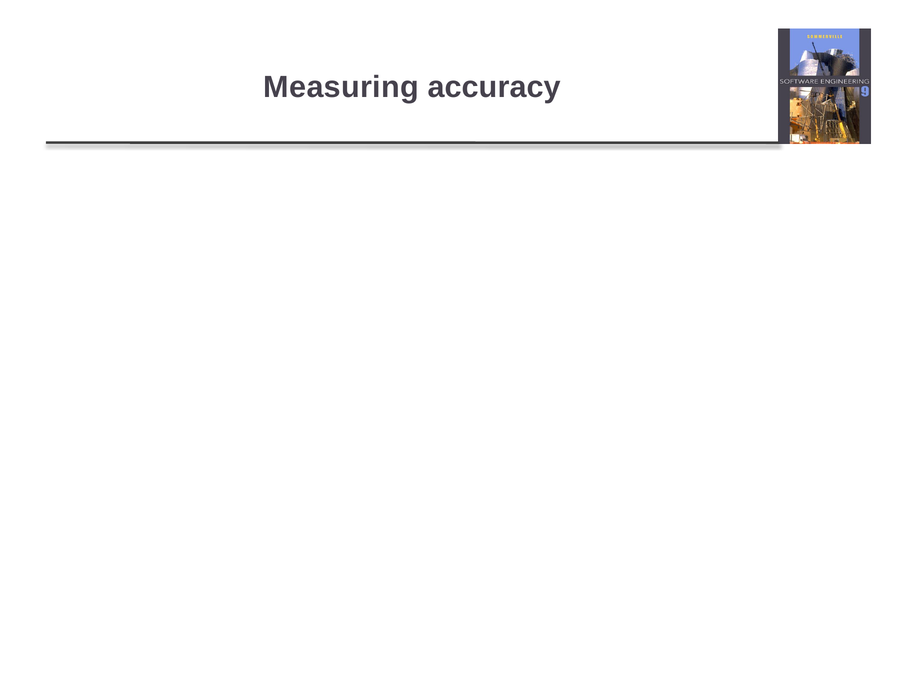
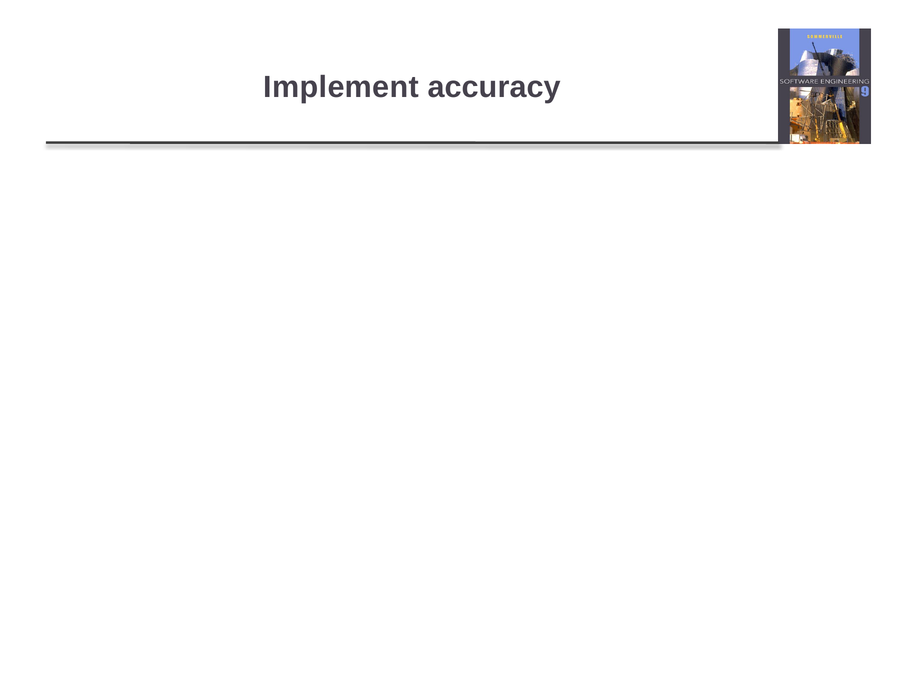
Measuring: Measuring -> Implement (341, 87)
